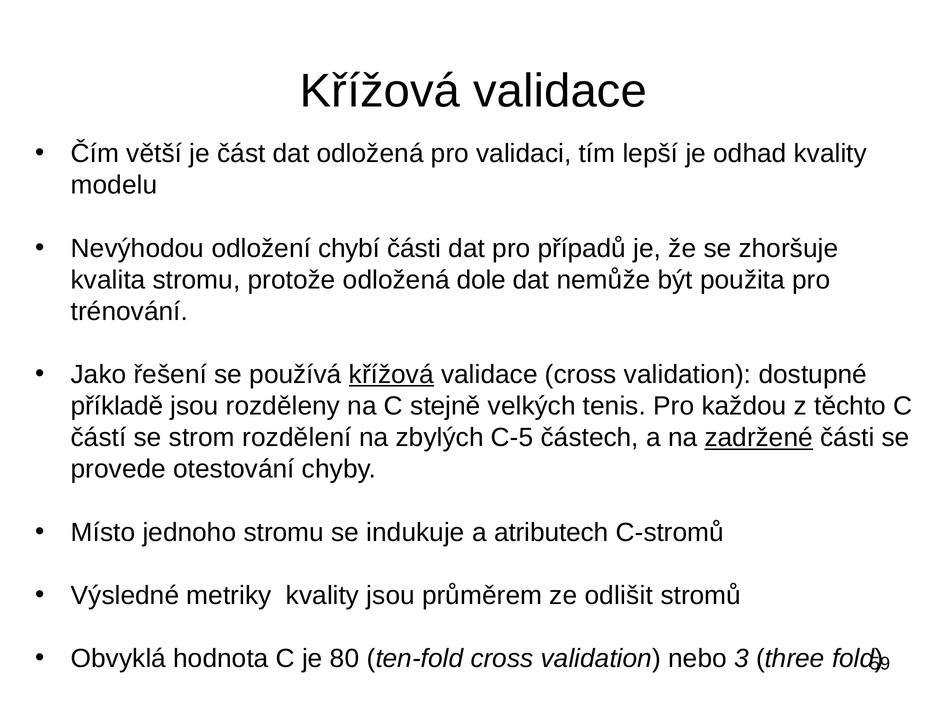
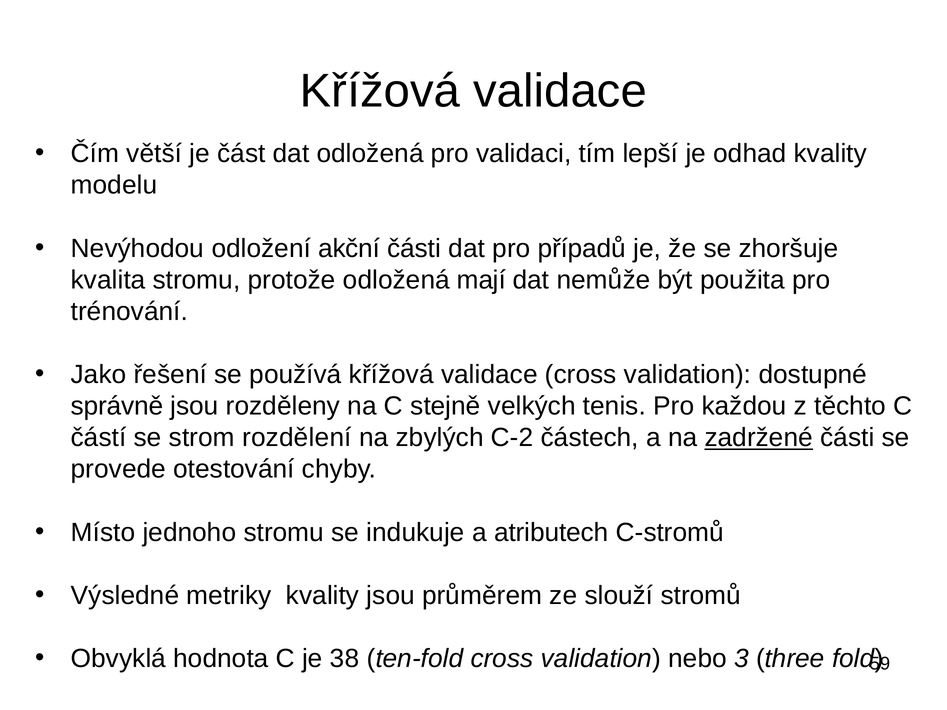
chybí: chybí -> akční (349, 248)
dole: dole -> mají (481, 280)
křížová underline: present -> none (391, 375)
příkladě: příkladě -> správně (117, 406)
C-5: C-5 -> C-2 (512, 438)
odlišit: odlišit -> slouží (619, 596)
80: 80 -> 38 (345, 659)
